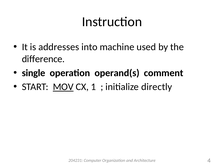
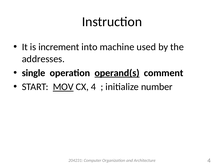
addresses: addresses -> increment (59, 47)
difference: difference -> addresses (43, 59)
operand(s underline: none -> present (117, 73)
CX 1: 1 -> 4 (93, 87)
directly: directly -> number (157, 87)
